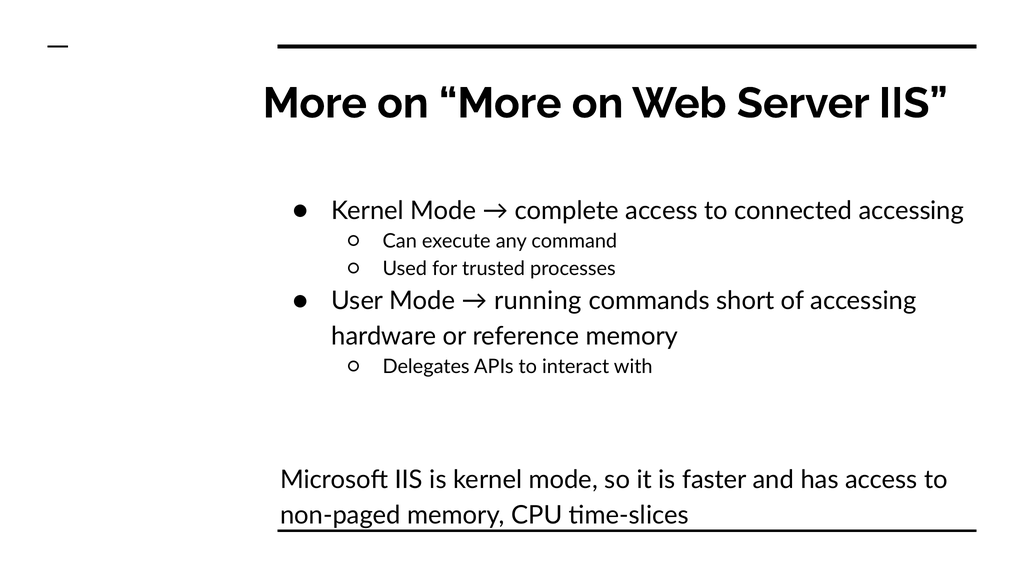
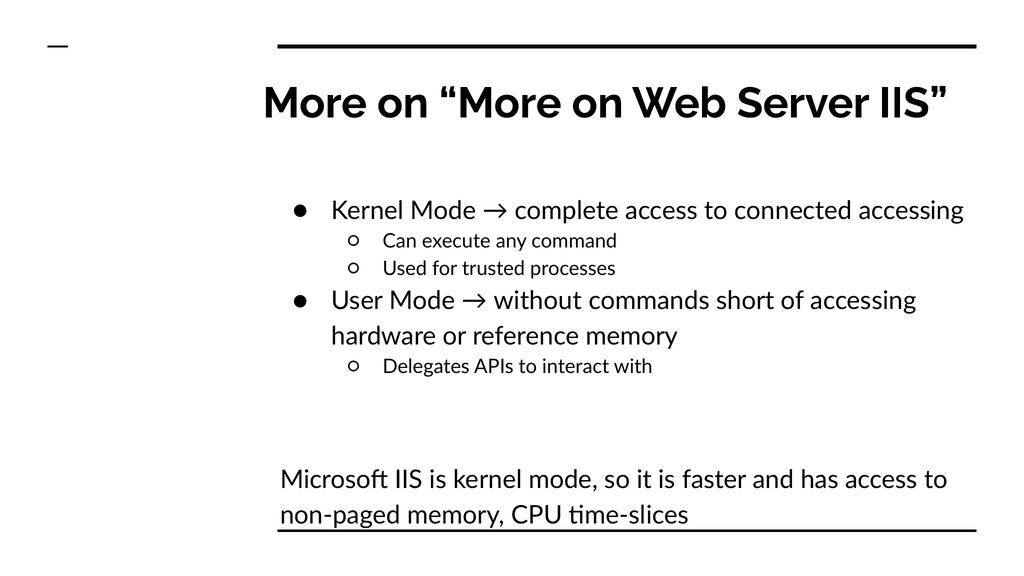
running: running -> without (538, 301)
